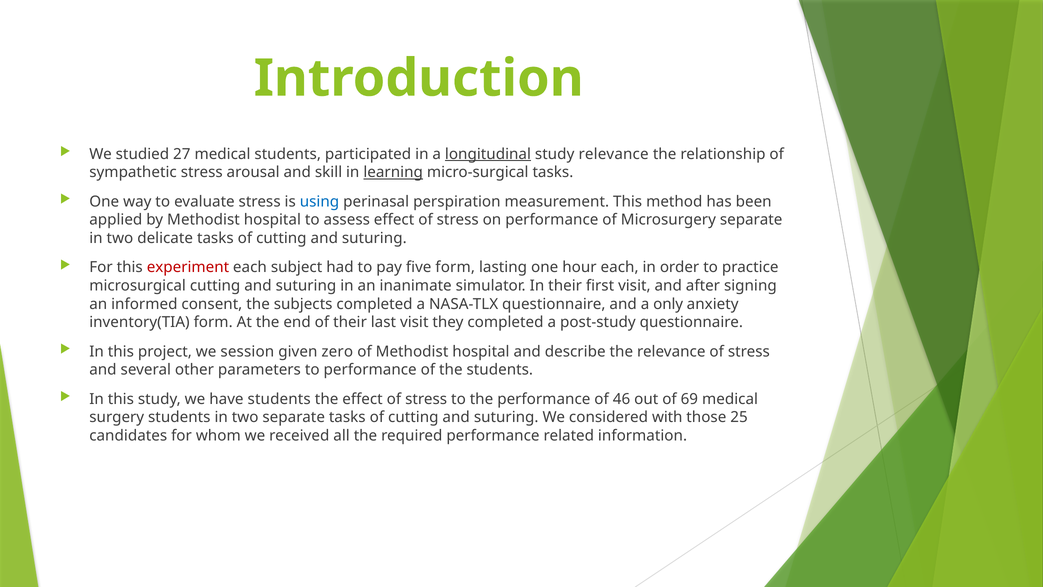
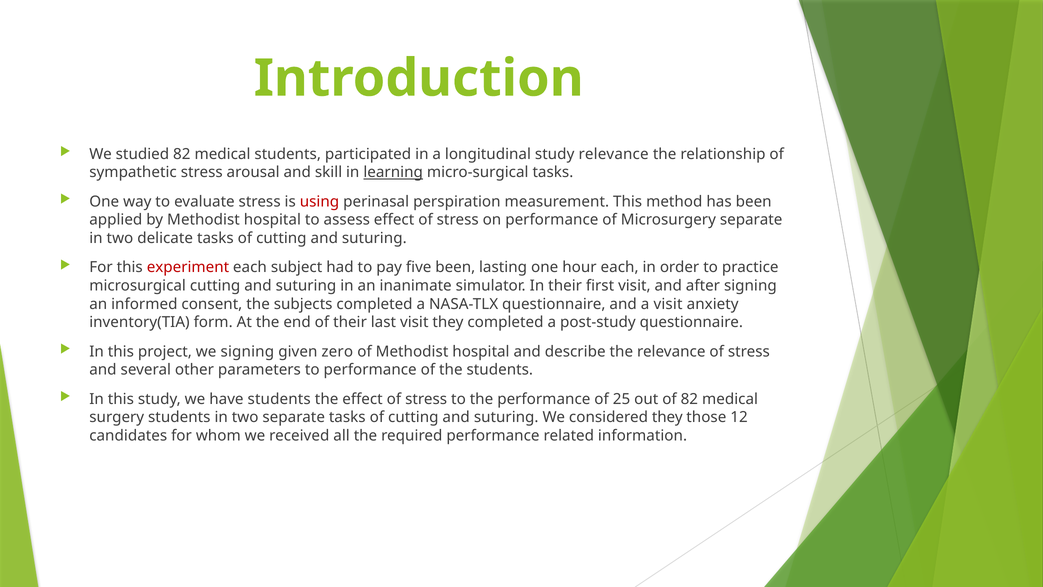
studied 27: 27 -> 82 (182, 154)
longitudinal underline: present -> none (488, 154)
using colour: blue -> red (319, 202)
five form: form -> been (455, 267)
a only: only -> visit (668, 304)
we session: session -> signing (247, 351)
46: 46 -> 25 (622, 399)
of 69: 69 -> 82 (689, 399)
considered with: with -> they (667, 417)
25: 25 -> 12 (739, 417)
